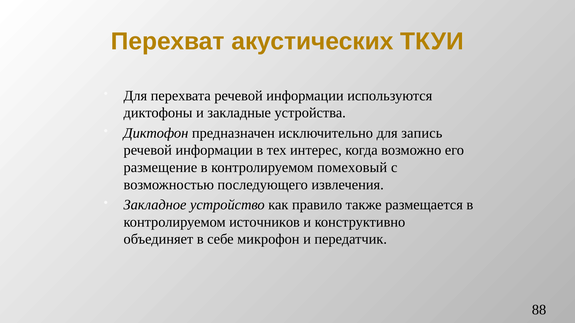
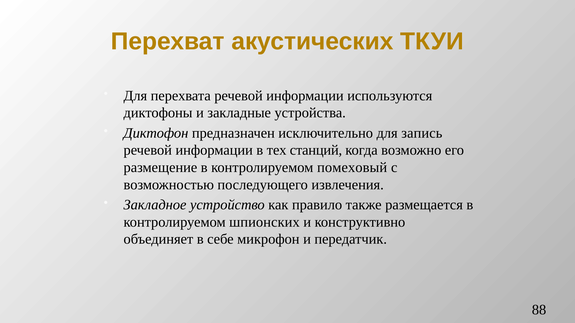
интерес: интерес -> станций (316, 150)
источников: источников -> шпионских (264, 222)
